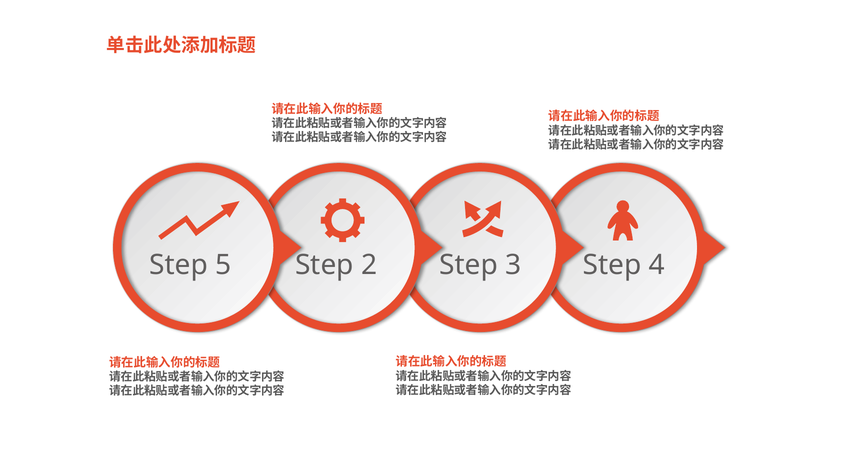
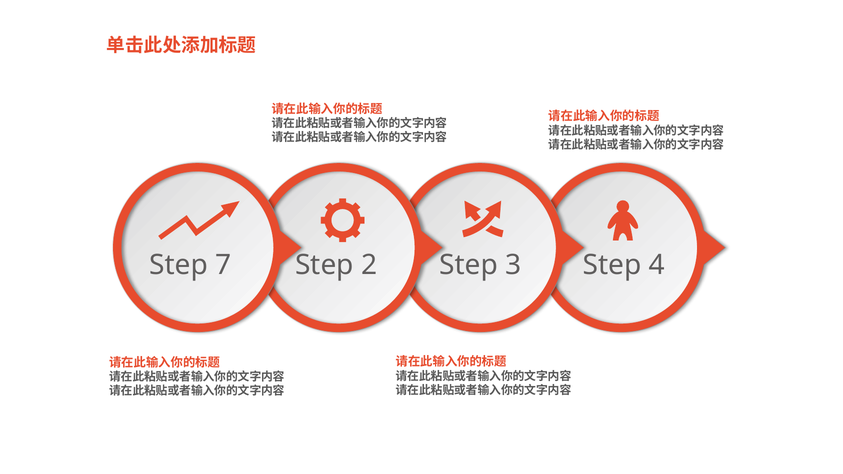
5: 5 -> 7 (223, 265)
